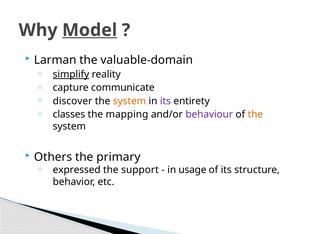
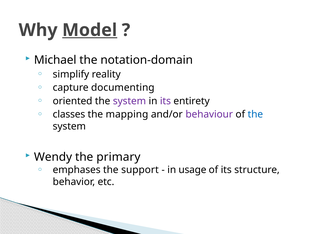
Larman: Larman -> Michael (55, 60)
valuable-domain: valuable-domain -> notation-domain (147, 60)
simplify underline: present -> none (71, 74)
communicate: communicate -> documenting (123, 88)
discover: discover -> oriented (73, 101)
system colour: orange -> purple (129, 101)
the colour: orange -> blue (255, 114)
Others: Others -> Wendy (53, 157)
expressed: expressed -> emphases (77, 170)
